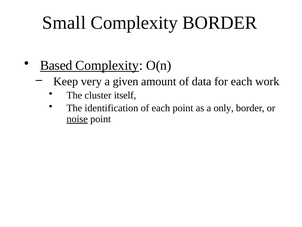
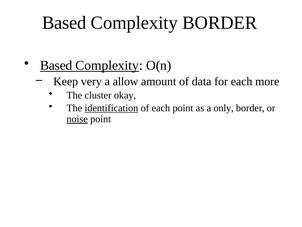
Small: Small -> Based (64, 23)
given: given -> allow (126, 81)
work: work -> more (267, 81)
itself: itself -> okay (125, 95)
identification underline: none -> present (111, 108)
